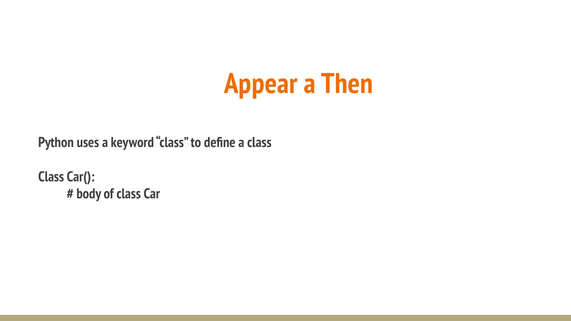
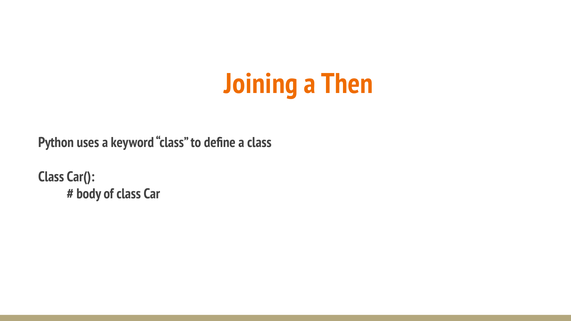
Appear: Appear -> Joining (261, 84)
